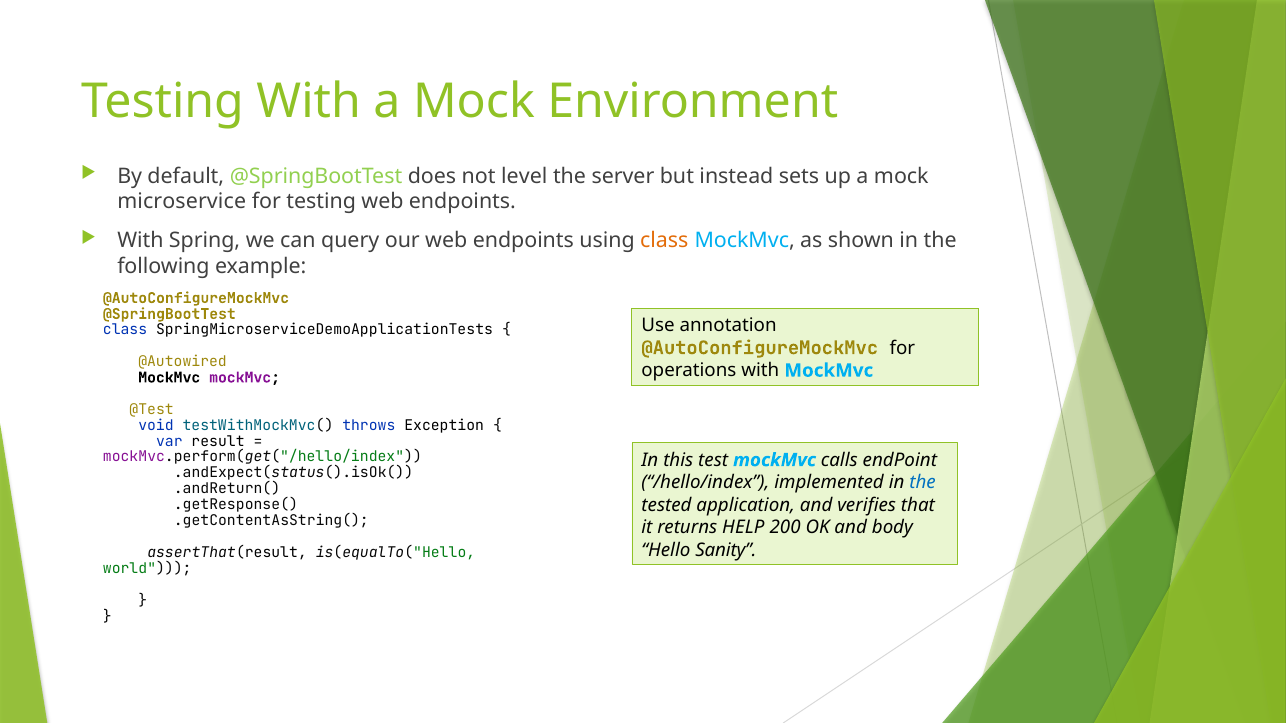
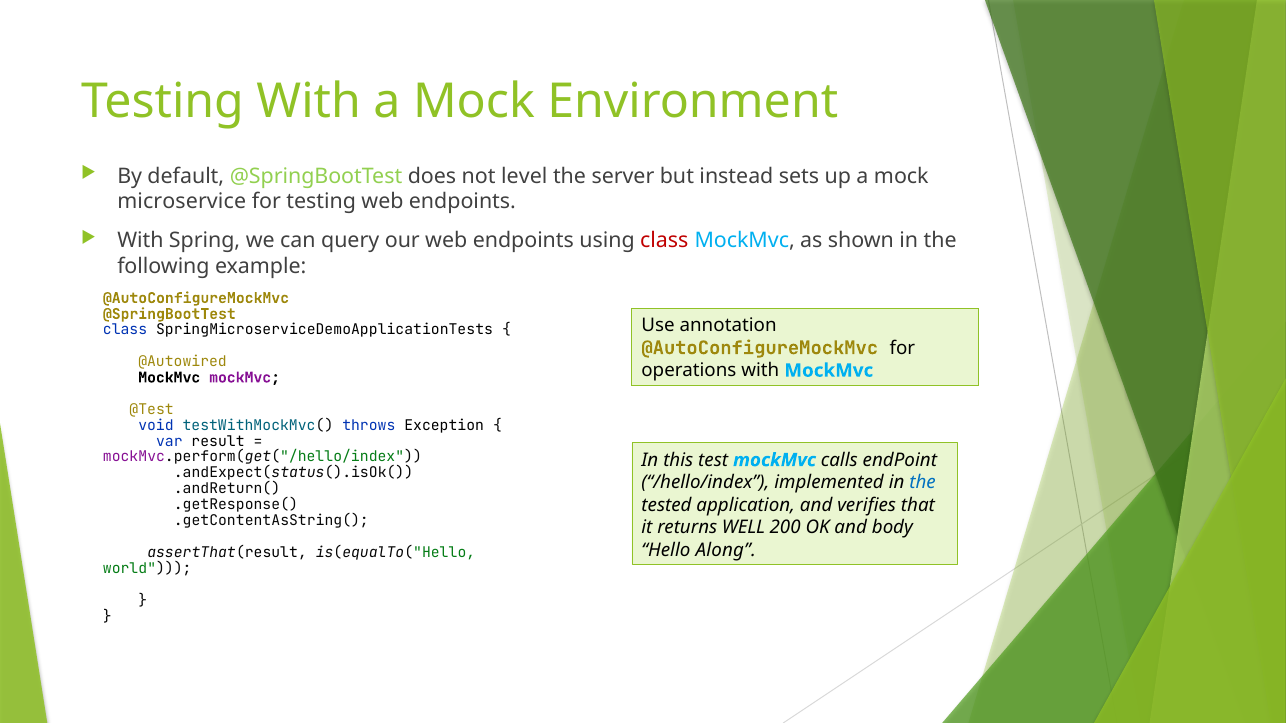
class colour: orange -> red (664, 241)
HELP: HELP -> WELL (743, 528)
Sanity: Sanity -> Along (726, 550)
